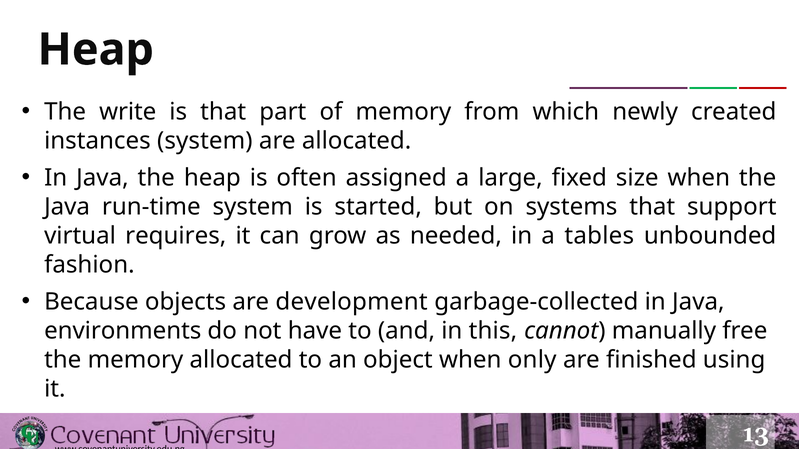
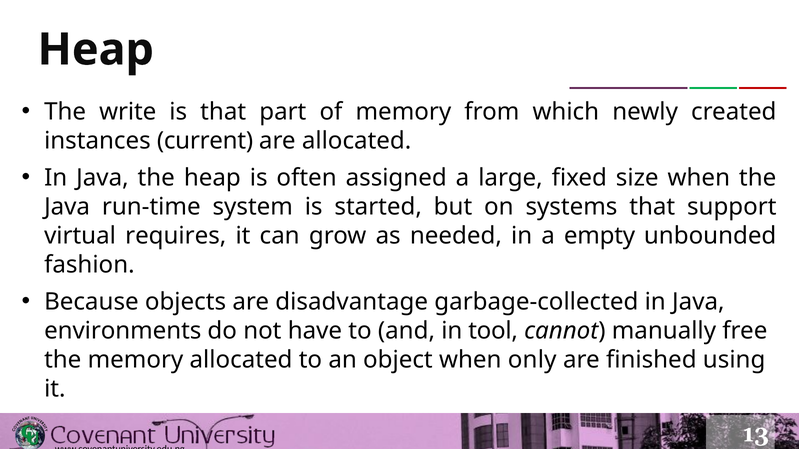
instances system: system -> current (205, 141)
tables: tables -> empty (600, 236)
development: development -> disadvantage (352, 302)
this: this -> tool (493, 331)
